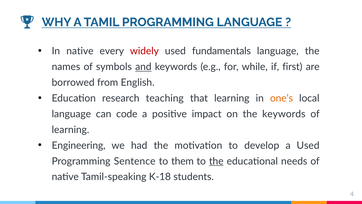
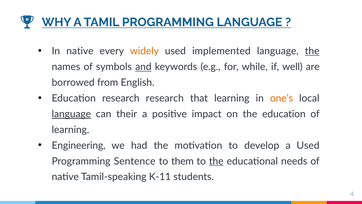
widely colour: red -> orange (144, 51)
fundamentals: fundamentals -> implemented (221, 51)
the underline: none -> present (312, 51)
first: first -> well (292, 67)
research teaching: teaching -> research (165, 98)
language underline: none -> present (71, 114)
code: code -> their (127, 114)
the keywords: keywords -> education (284, 114)
K-18: K-18 -> K-11 (160, 177)
